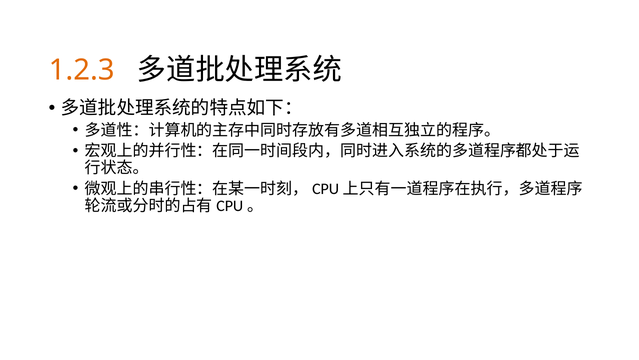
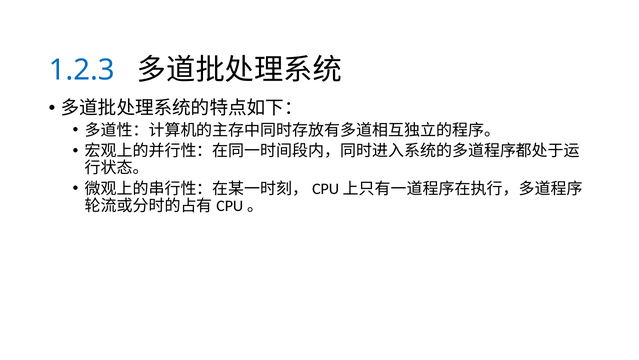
1.2.3 colour: orange -> blue (82, 70)
